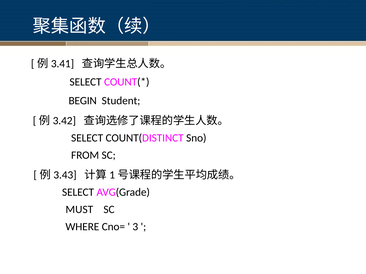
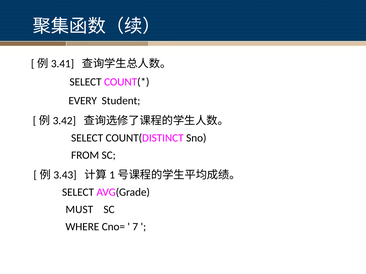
BEGIN: BEGIN -> EVERY (83, 101)
3: 3 -> 7 (135, 227)
